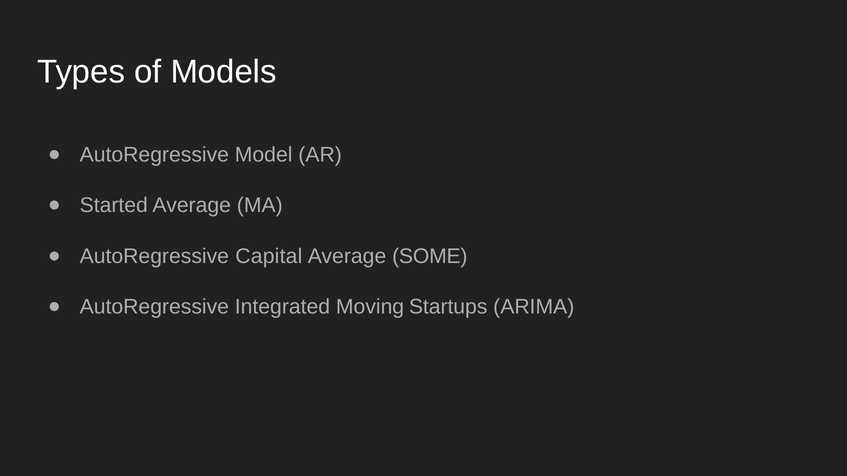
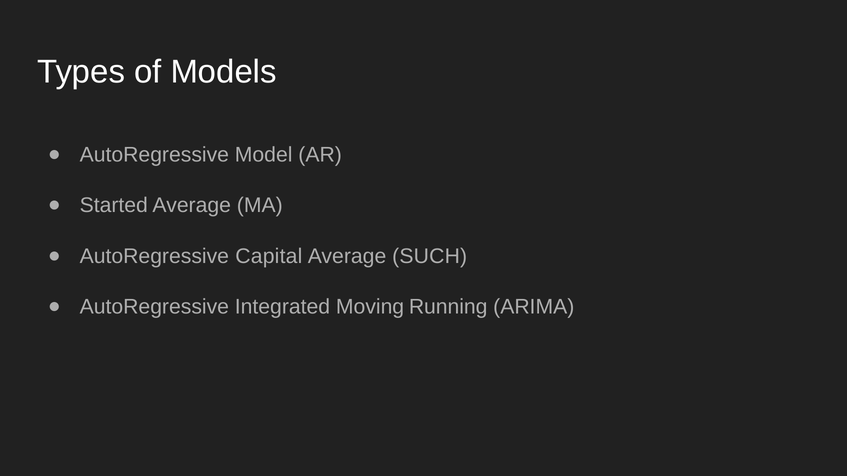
SOME: SOME -> SUCH (430, 256)
Startups: Startups -> Running (448, 307)
